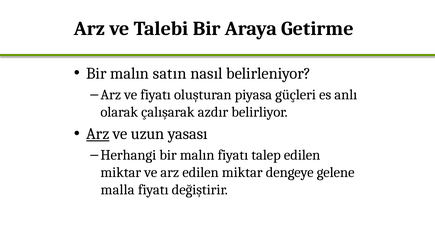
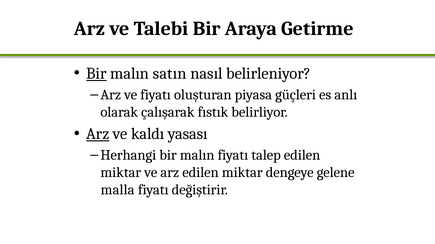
Bir underline: none -> present (96, 74)
azdır: azdır -> fıstık (213, 112)
uzun: uzun -> kaldı (148, 134)
